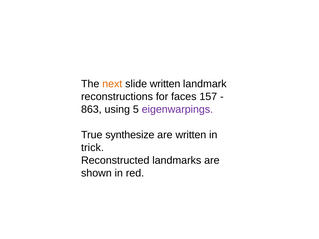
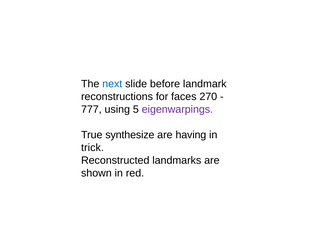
next colour: orange -> blue (112, 84)
slide written: written -> before (165, 84)
157: 157 -> 270 (208, 97)
863: 863 -> 777 (91, 110)
are written: written -> having (191, 135)
